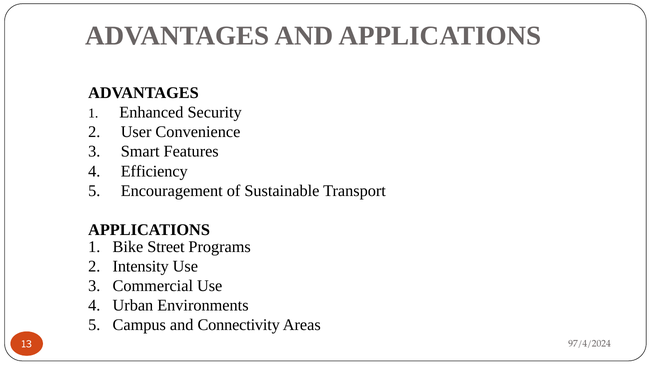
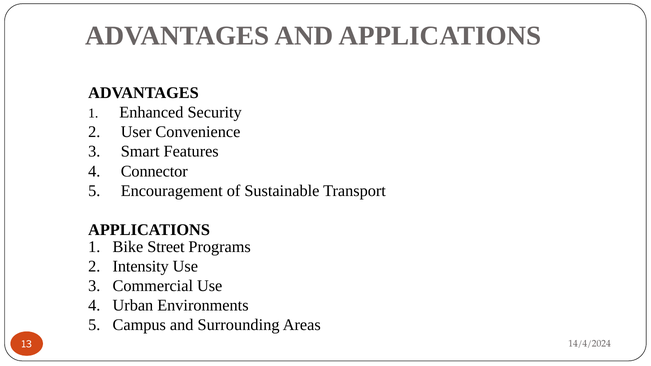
Efficiency: Efficiency -> Connector (154, 171)
Connectivity: Connectivity -> Surrounding (239, 325)
97/4/2024: 97/4/2024 -> 14/4/2024 (590, 344)
